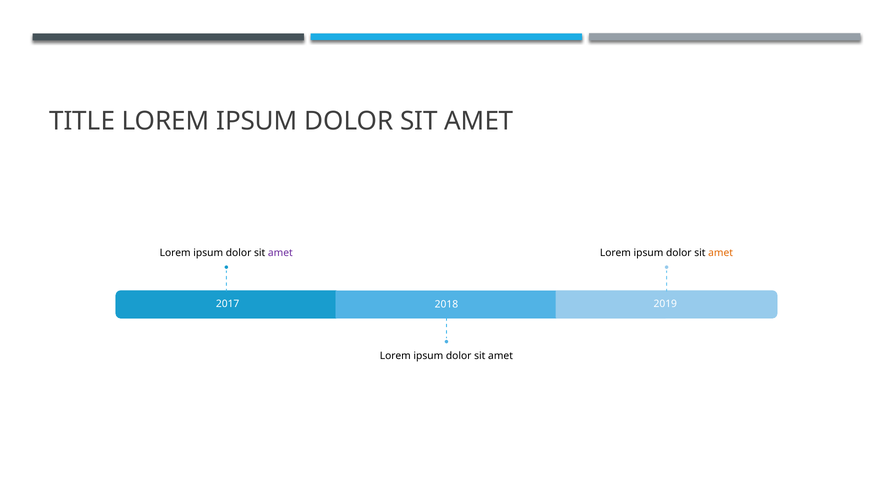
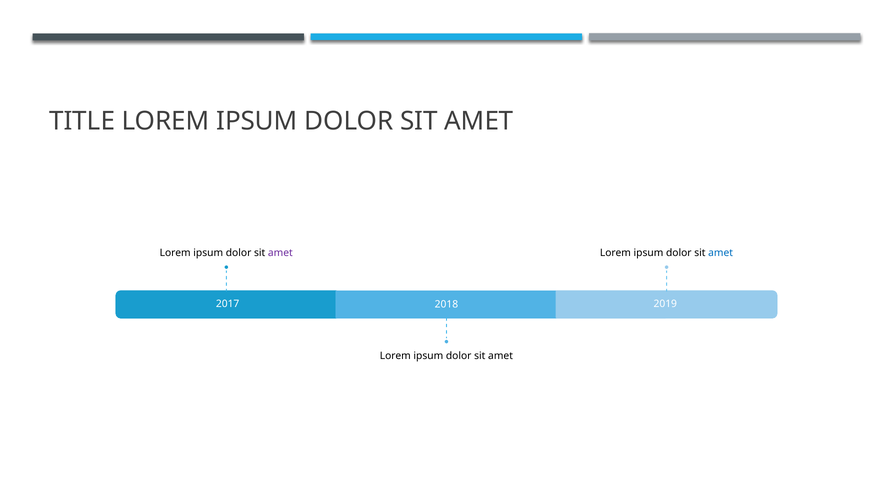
amet colour: orange -> blue (721, 253)
